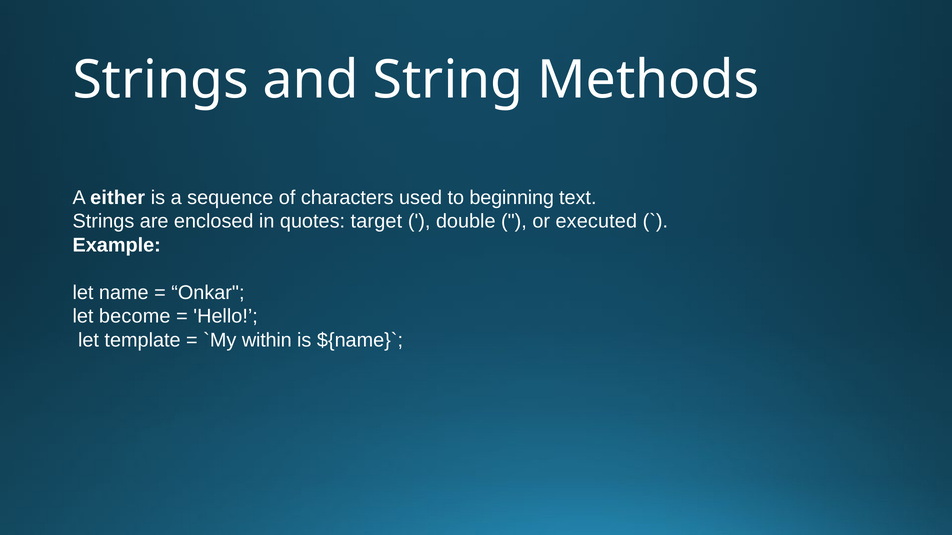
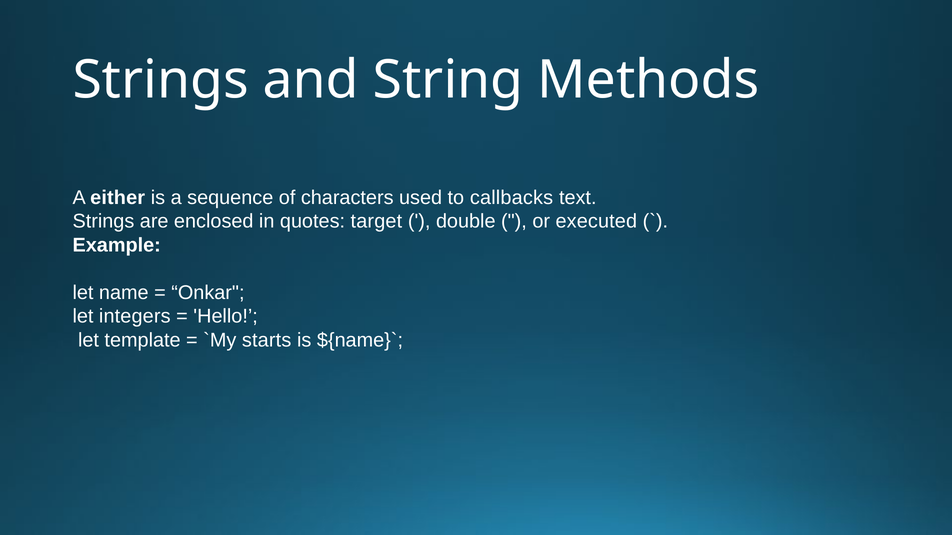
beginning: beginning -> callbacks (512, 198)
become: become -> integers (135, 317)
within: within -> starts (267, 341)
